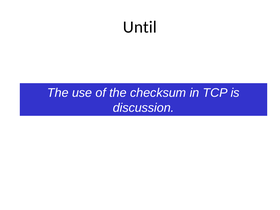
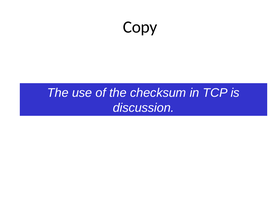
Until: Until -> Copy (140, 27)
